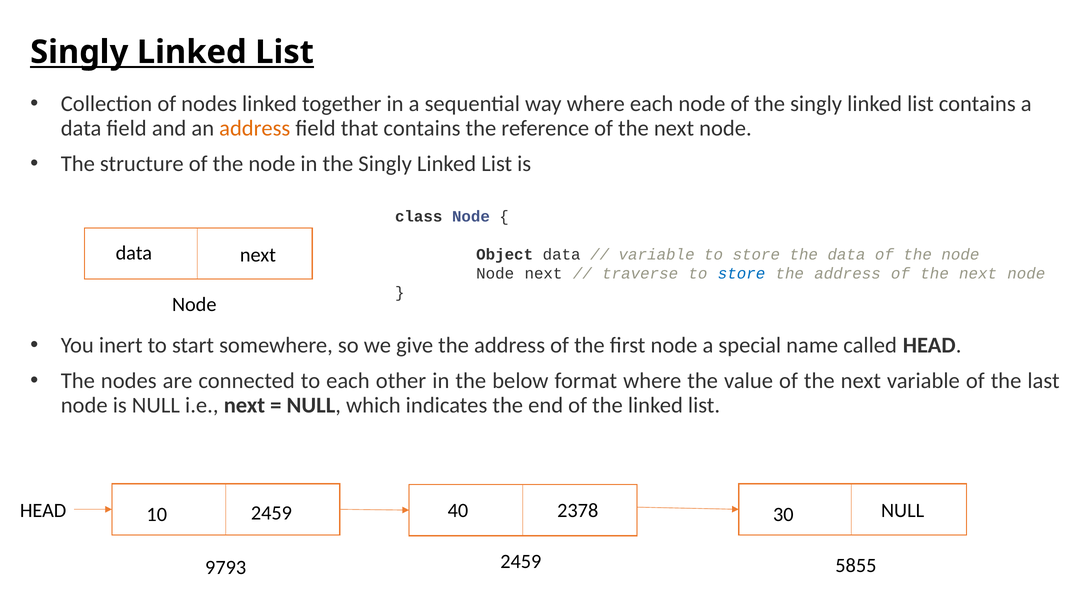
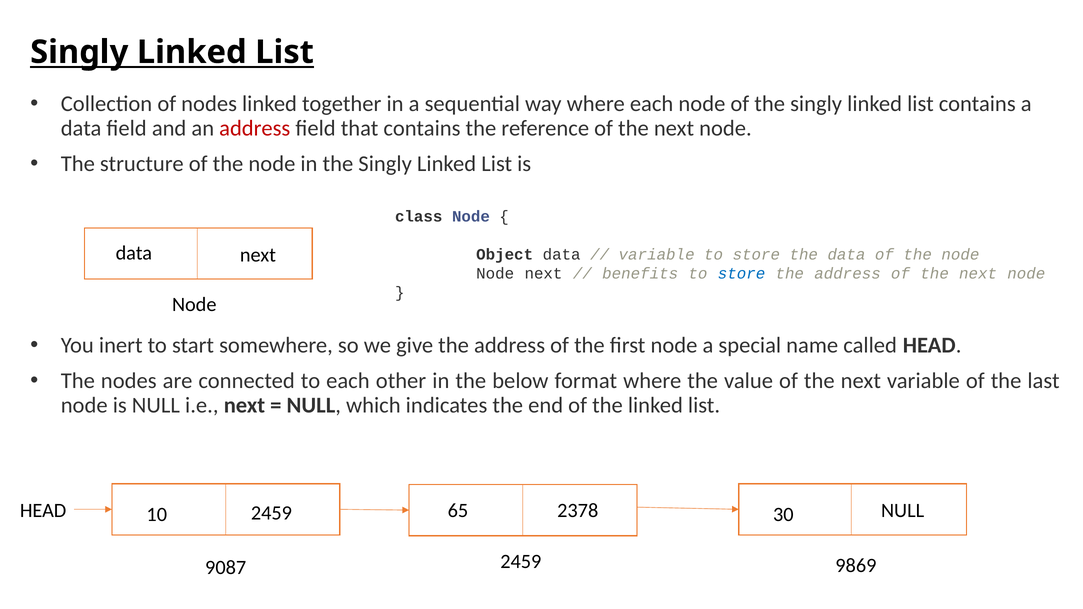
address colour: orange -> red (255, 128)
traverse: traverse -> benefits (640, 274)
40: 40 -> 65 (458, 511)
9793: 9793 -> 9087 (226, 568)
5855: 5855 -> 9869 (856, 566)
